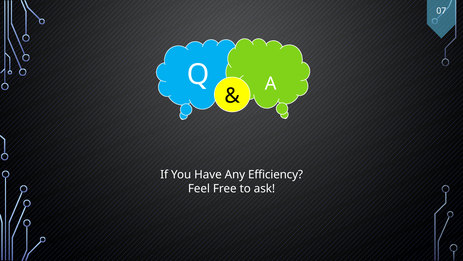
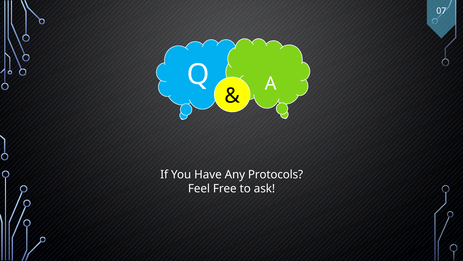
Efficiency: Efficiency -> Protocols (276, 174)
